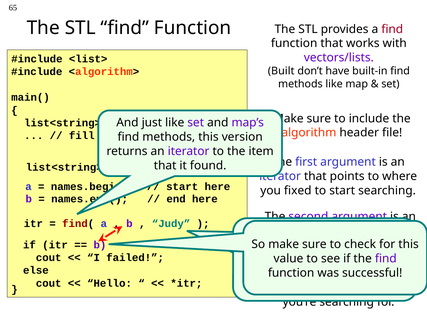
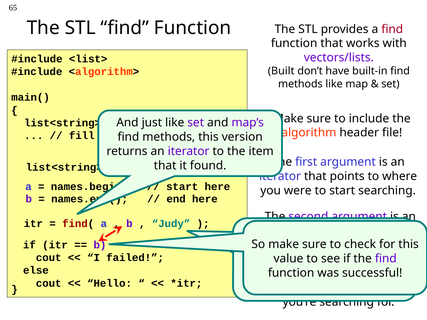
fixed: fixed -> were (298, 191)
